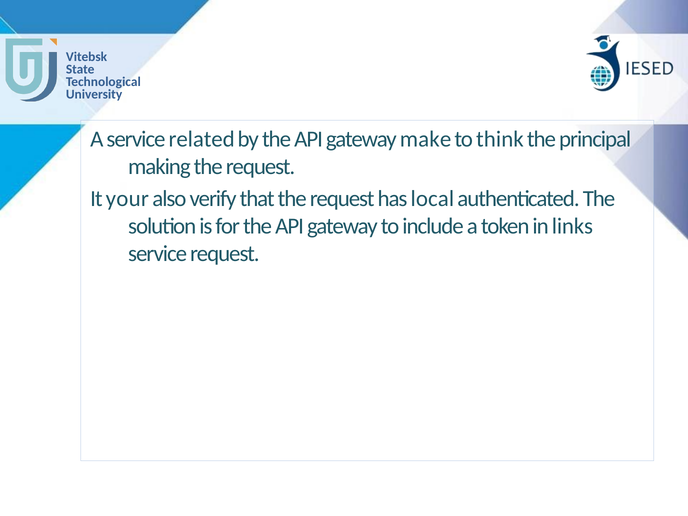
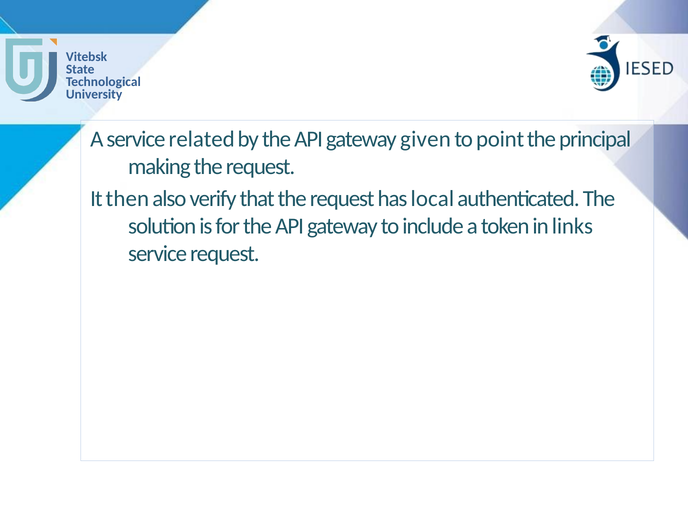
make: make -> given (425, 139)
think: think -> point (500, 139)
your: your -> then (127, 199)
